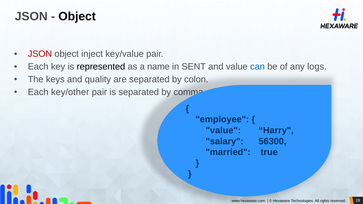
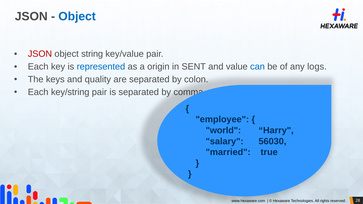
Object colour: black -> blue (77, 16)
inject: inject -> string (92, 54)
represented colour: black -> blue (101, 67)
name: name -> origin (158, 67)
key/other: key/other -> key/string (70, 92)
value: value -> world (223, 131)
56300: 56300 -> 56030 (272, 141)
